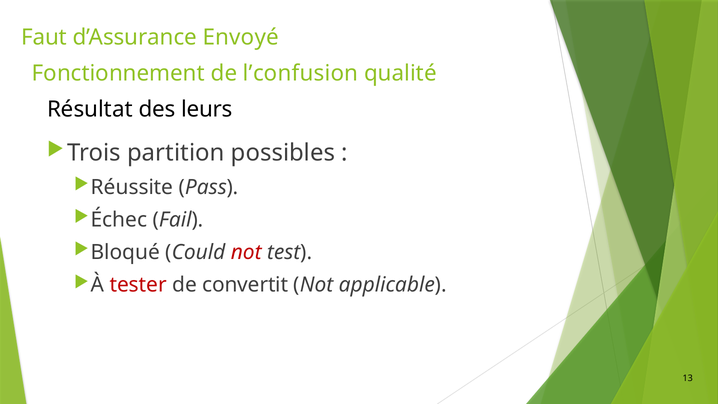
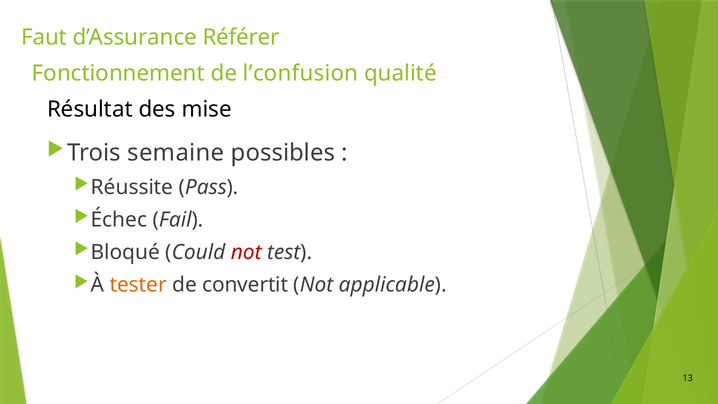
Envoyé: Envoyé -> Référer (241, 37)
leurs: leurs -> mise (207, 109)
partition: partition -> semaine (176, 153)
tester colour: red -> orange (138, 285)
